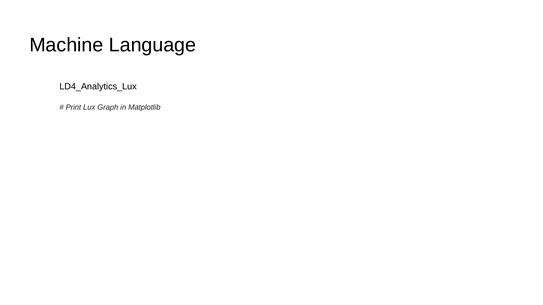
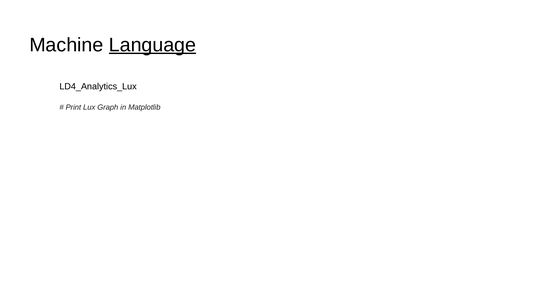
Language underline: none -> present (153, 45)
